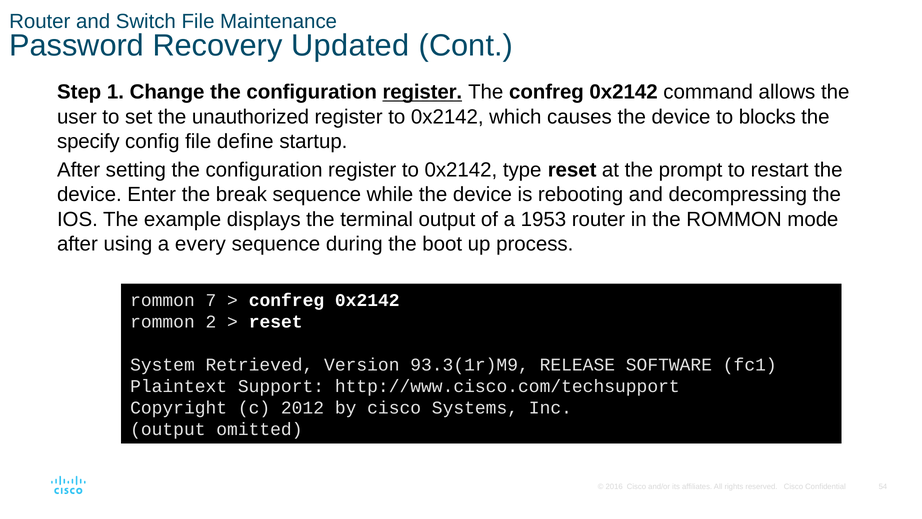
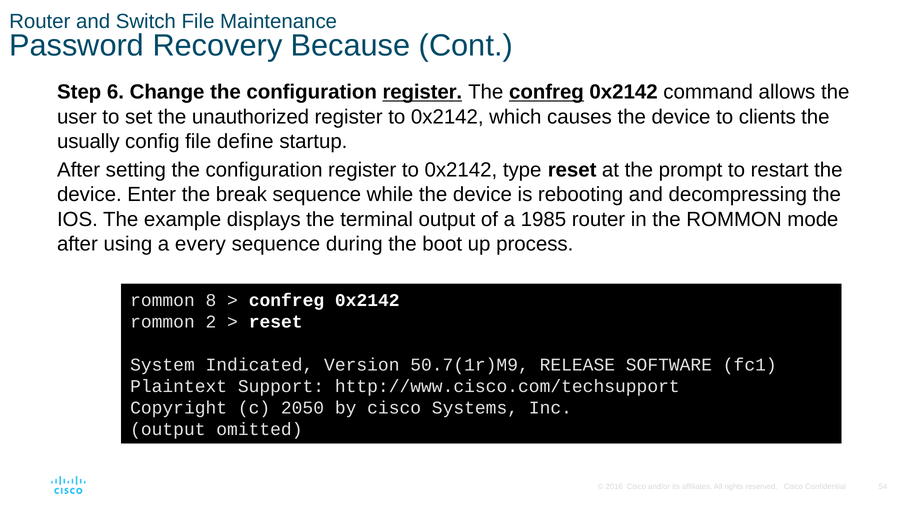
Updated: Updated -> Because (351, 45)
1: 1 -> 6 (115, 92)
confreg underline: none -> present (546, 92)
blocks: blocks -> clients (767, 117)
specify: specify -> usually (88, 141)
1953: 1953 -> 1985 (543, 219)
7: 7 -> 8 (211, 300)
Retrieved: Retrieved -> Indicated (259, 365)
93.3(1r)M9: 93.3(1r)M9 -> 50.7(1r)M9 (470, 365)
2012: 2012 -> 2050 (302, 408)
